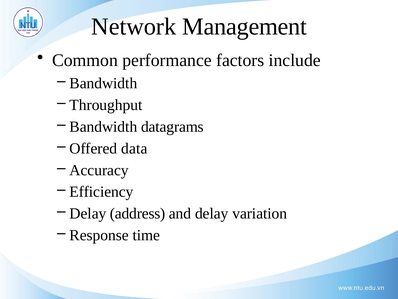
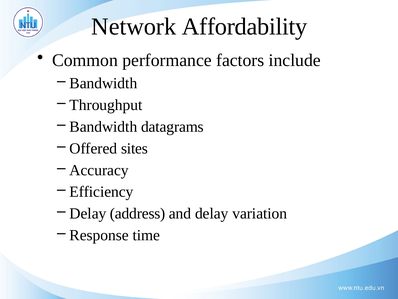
Management: Management -> Affordability (245, 27)
data: data -> sites (134, 148)
